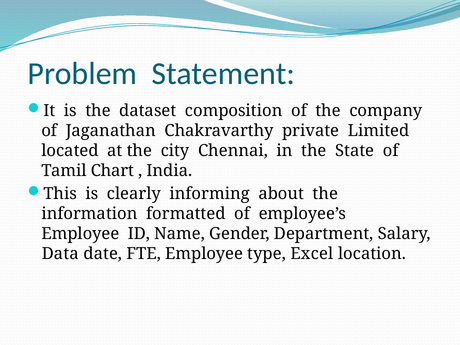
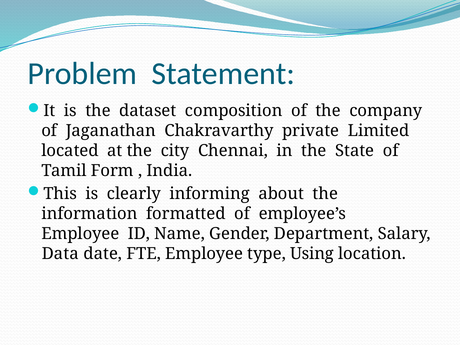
Chart: Chart -> Form (112, 171)
Excel: Excel -> Using (312, 254)
